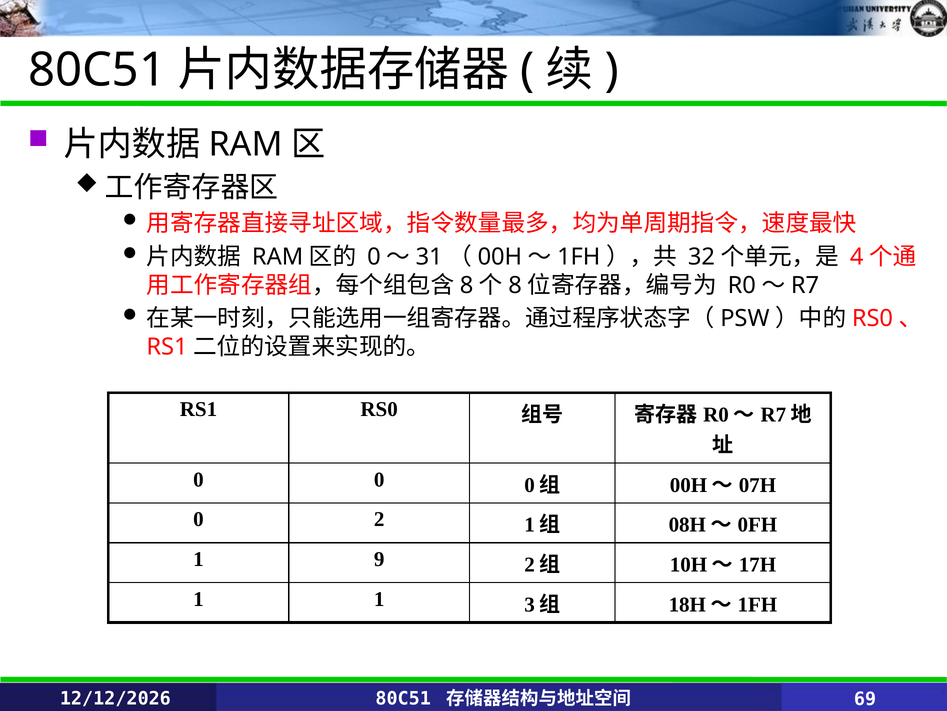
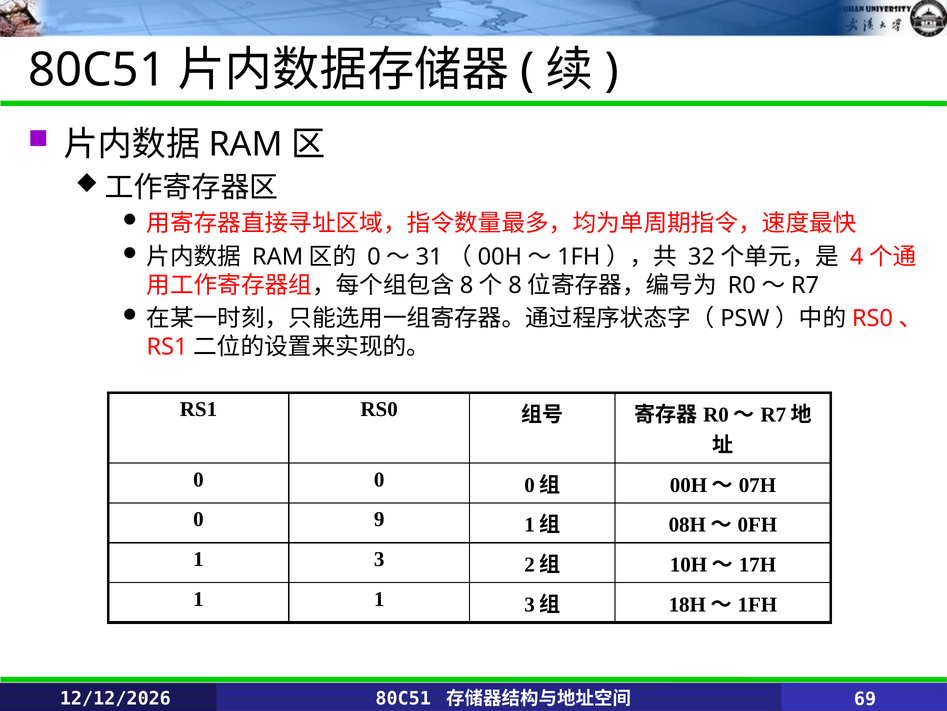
2: 2 -> 9 (379, 519)
9: 9 -> 3 (379, 559)
